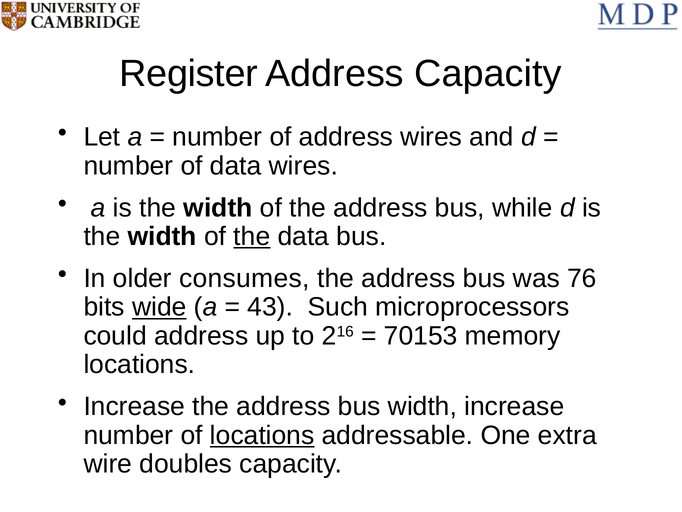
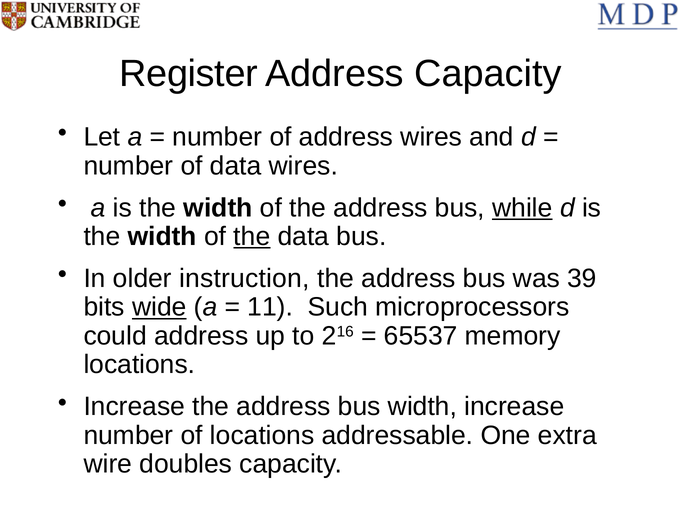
while underline: none -> present (522, 208)
consumes: consumes -> instruction (244, 278)
76: 76 -> 39 (582, 278)
43: 43 -> 11 (270, 307)
70153: 70153 -> 65537 (421, 336)
locations underline: present -> none (262, 435)
